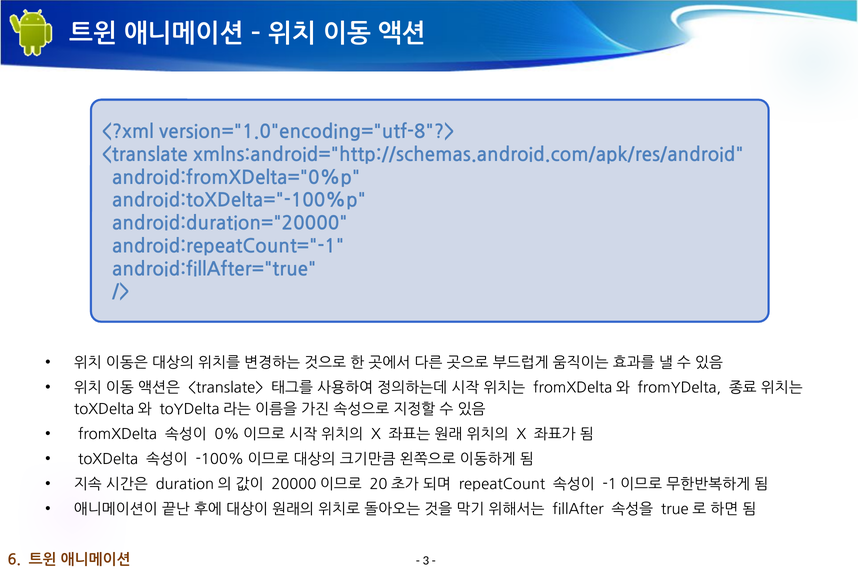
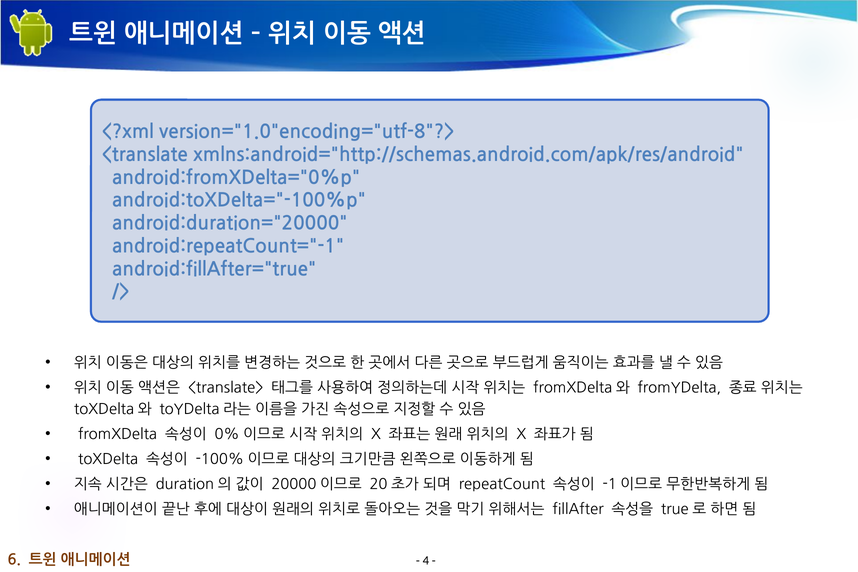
3: 3 -> 4 (426, 561)
